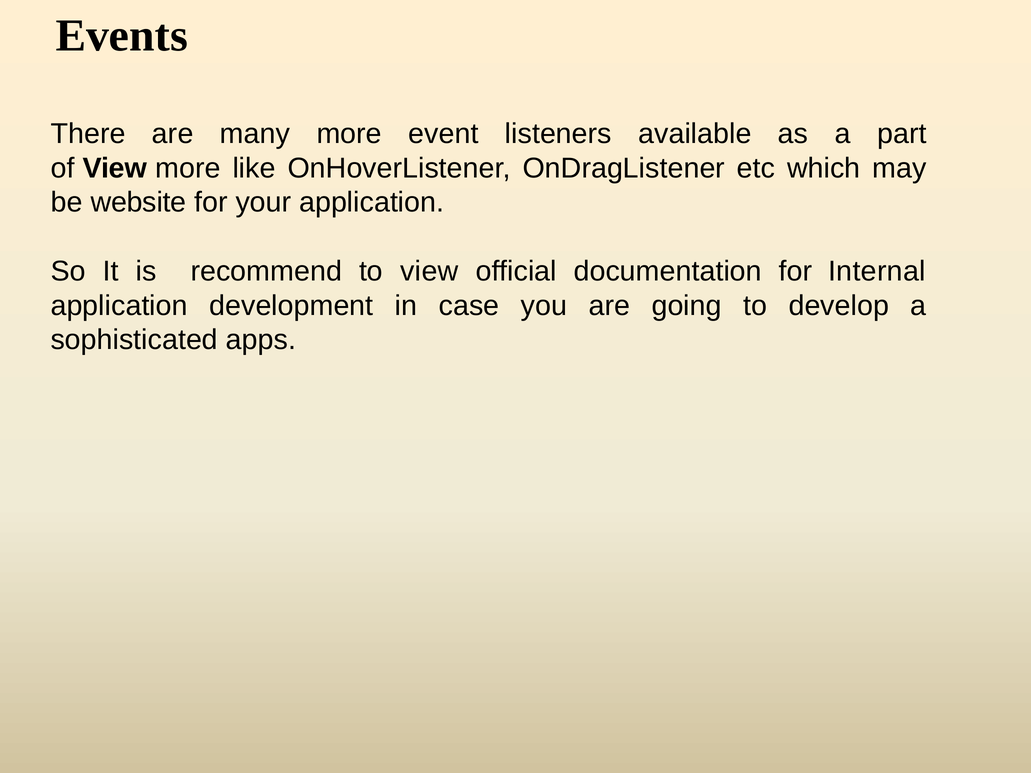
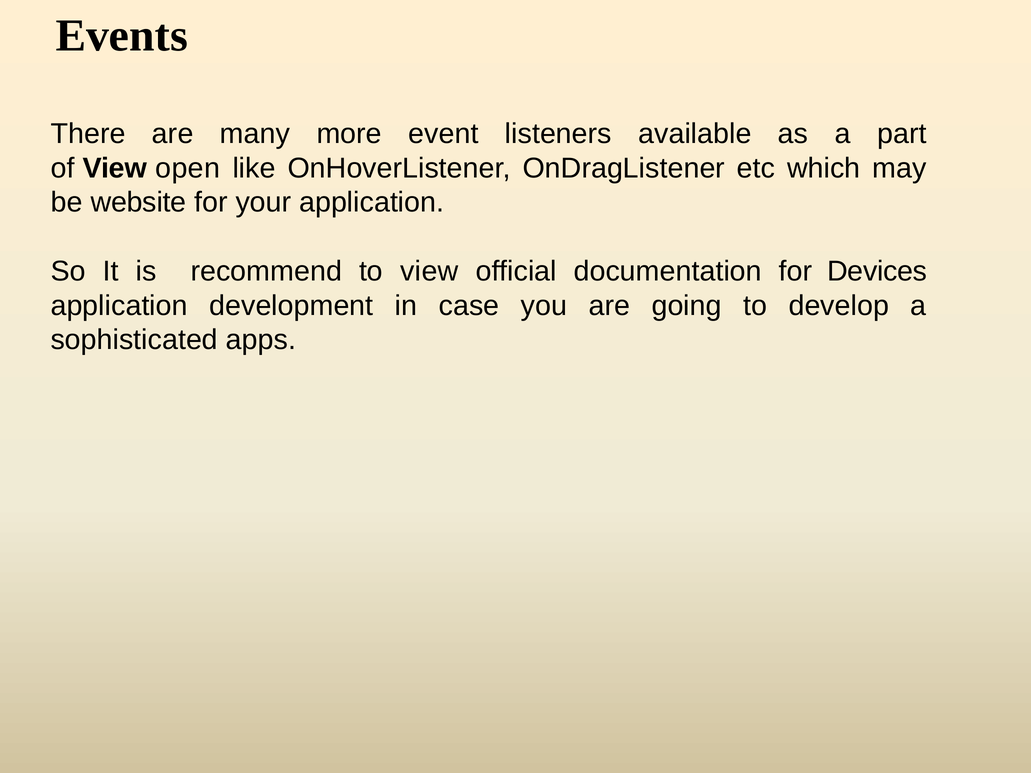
View more: more -> open (188, 168)
Internal: Internal -> Devices (877, 271)
